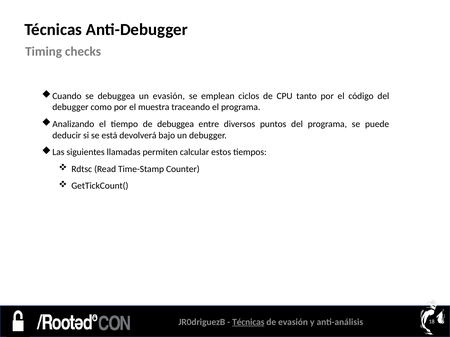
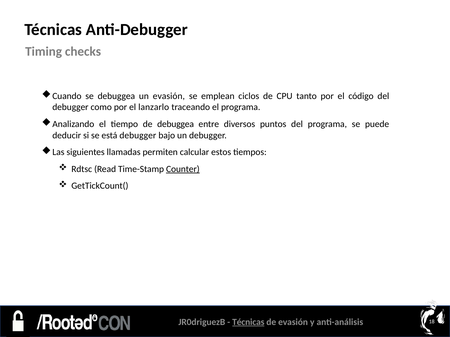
muestra: muestra -> lanzarlo (154, 107)
está devolverá: devolverá -> debugger (138, 135)
Counter underline: none -> present (183, 169)
